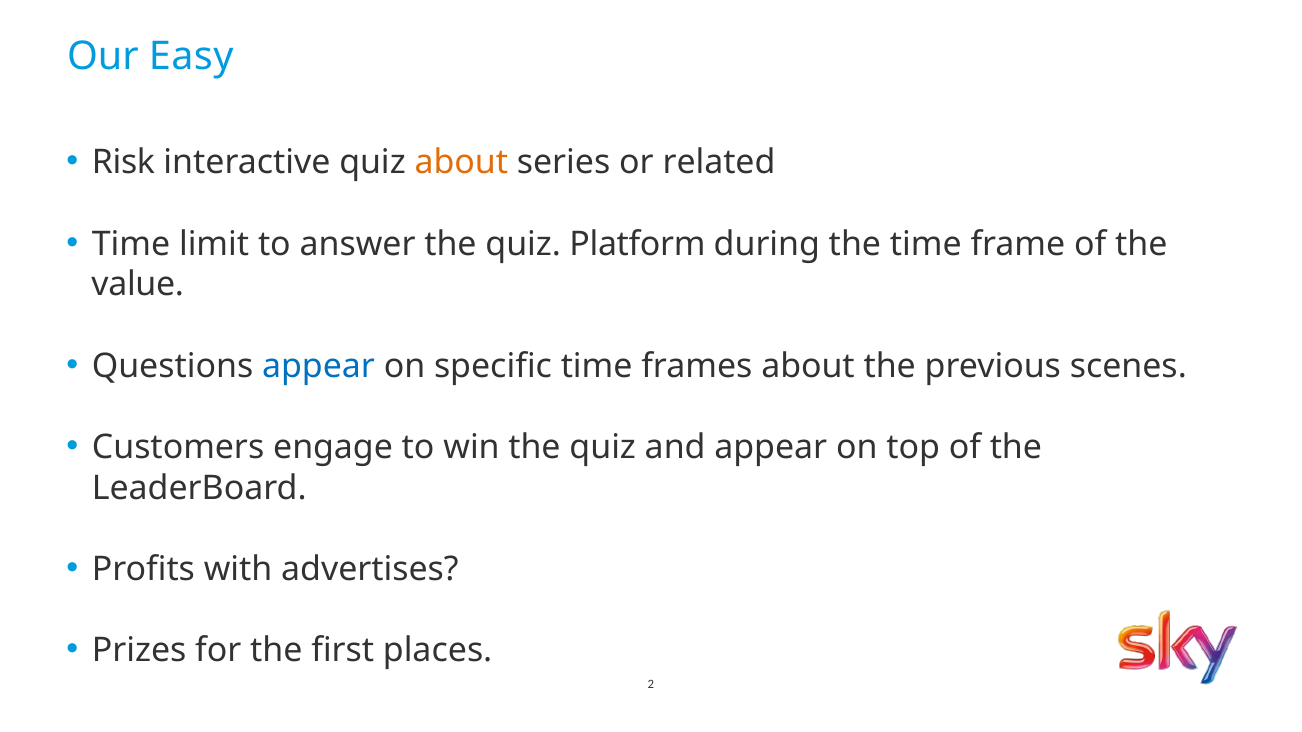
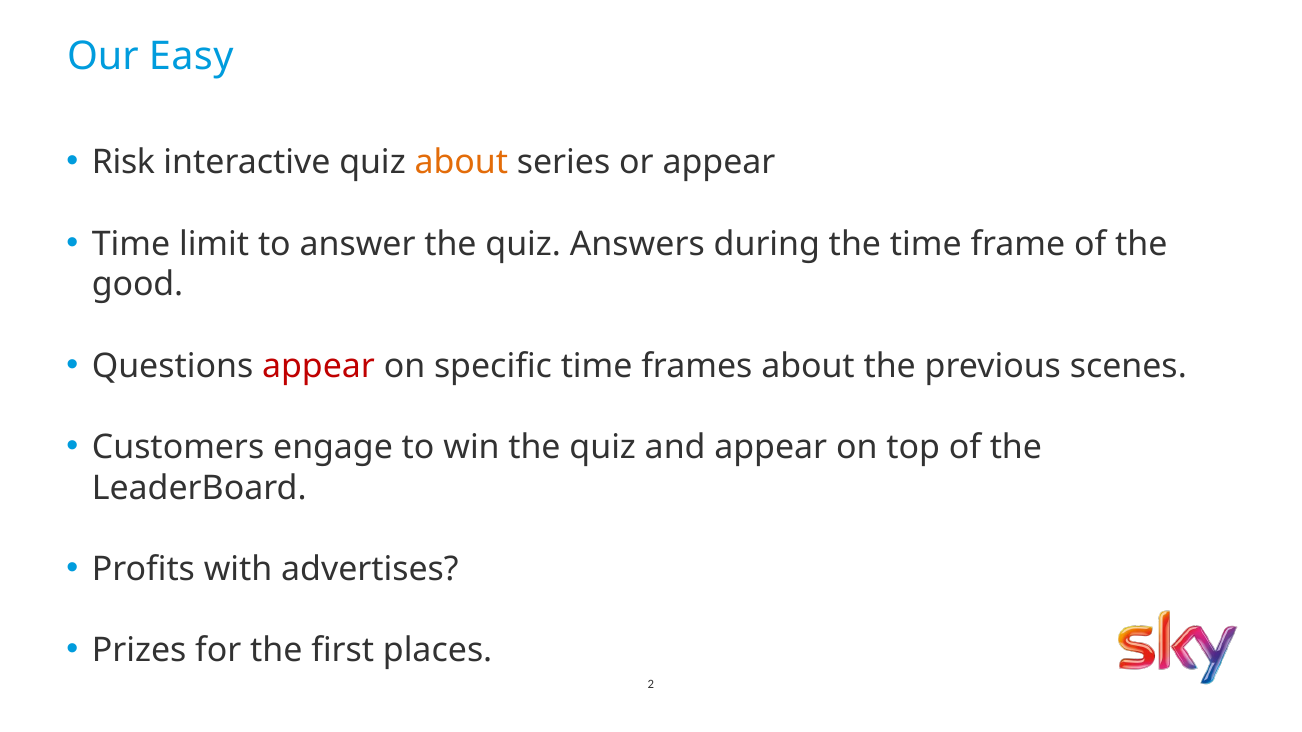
or related: related -> appear (719, 163)
Platform: Platform -> Answers (637, 244)
value: value -> good (138, 285)
appear colour: blue -> red (318, 366)
